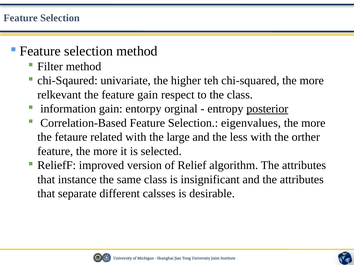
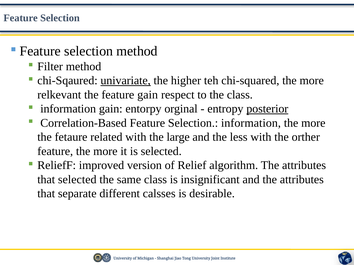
univariate underline: none -> present (126, 81)
Selection eigenvalues: eigenvalues -> information (251, 123)
that instance: instance -> selected (77, 180)
